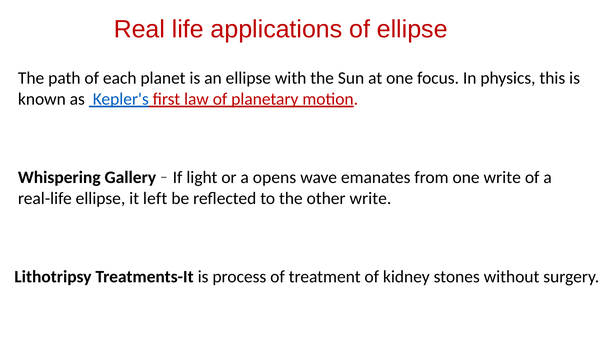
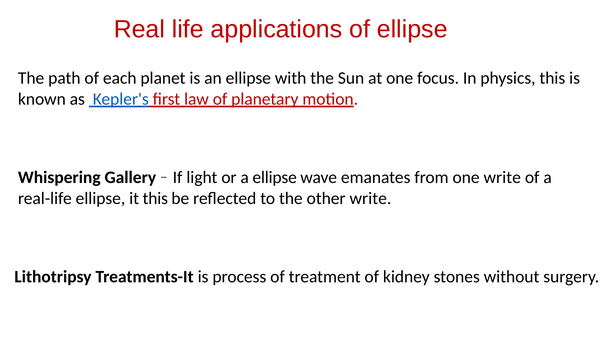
a opens: opens -> ellipse (275, 177)
it left: left -> this (155, 198)
